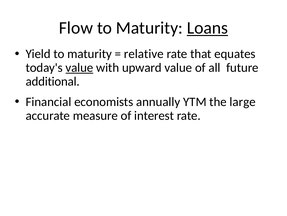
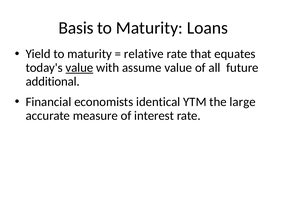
Flow: Flow -> Basis (76, 28)
Loans underline: present -> none (207, 28)
upward: upward -> assume (142, 67)
annually: annually -> identical (158, 101)
